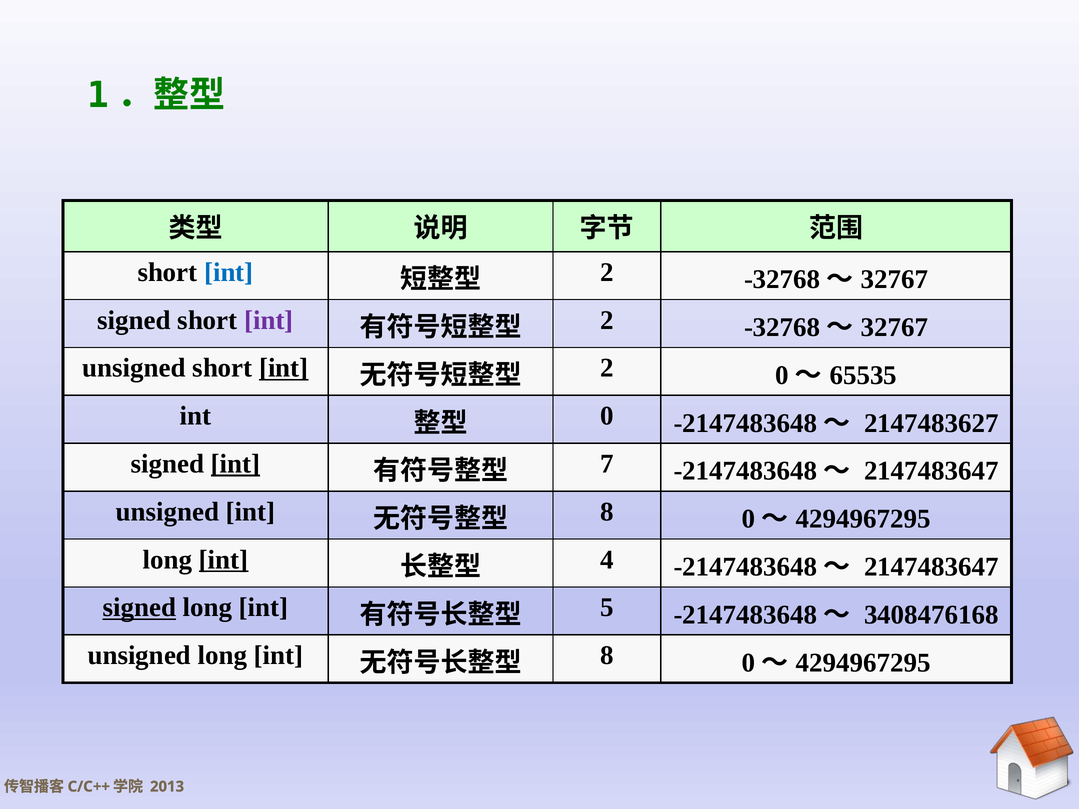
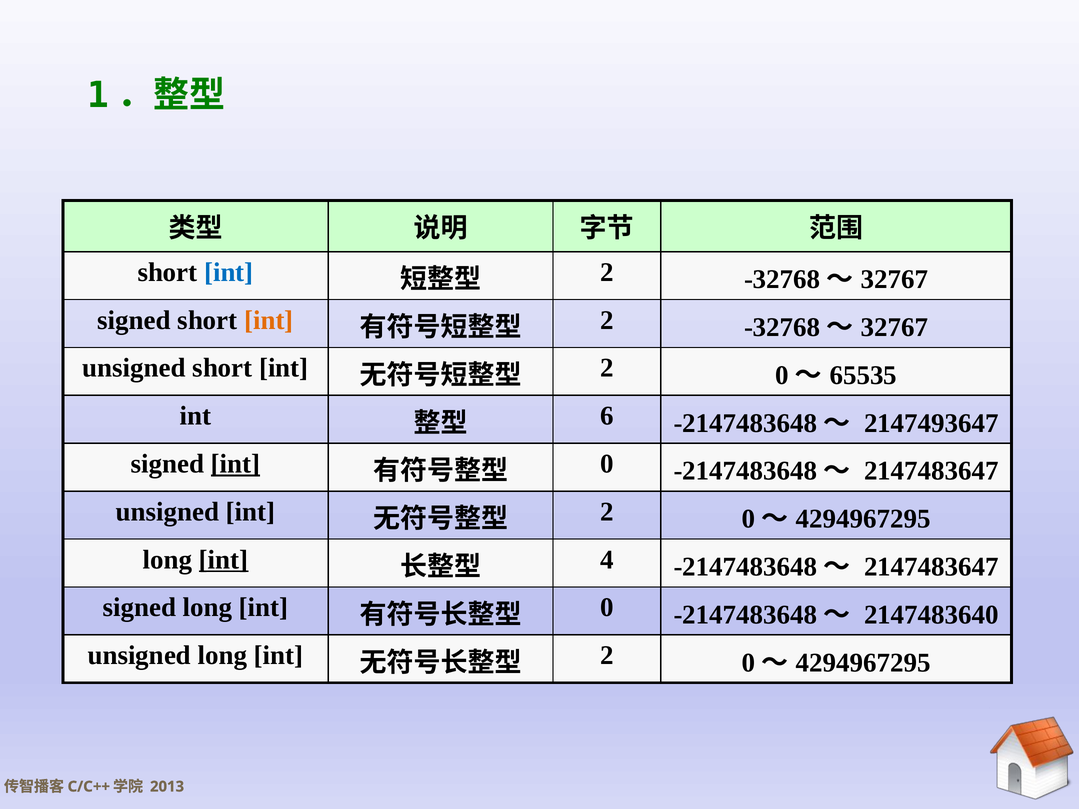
int colour: purple -> orange (269, 320)
int underline: present -> none (284, 368)
0: 0 -> 6 (607, 416)
2147483627: 2147483627 -> 2147493647 (931, 423)
7: 7 -> 0 (607, 464)
8: 8 -> 2 (607, 512)
signed underline: present -> none (139, 608)
5: 5 -> 0 (607, 608)
3408476168: 3408476168 -> 2147483640 (931, 615)
8: 8 -> 2 (607, 656)
